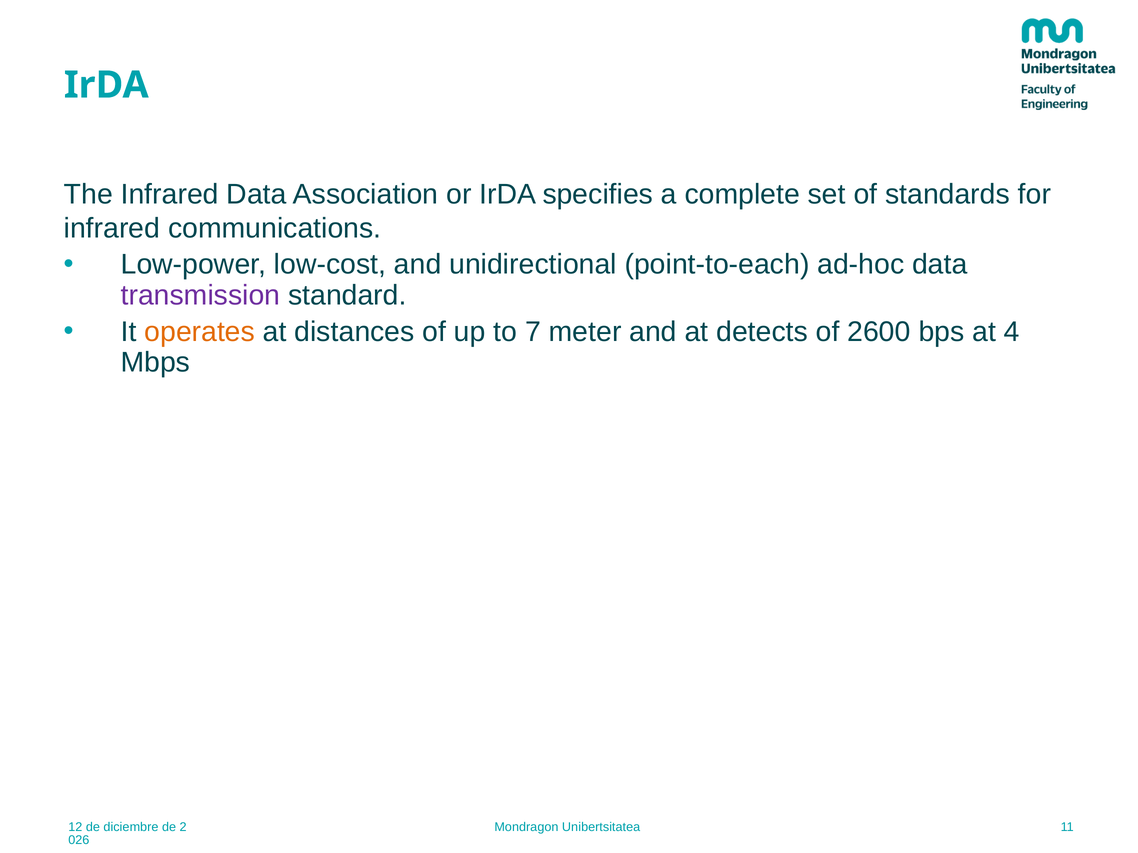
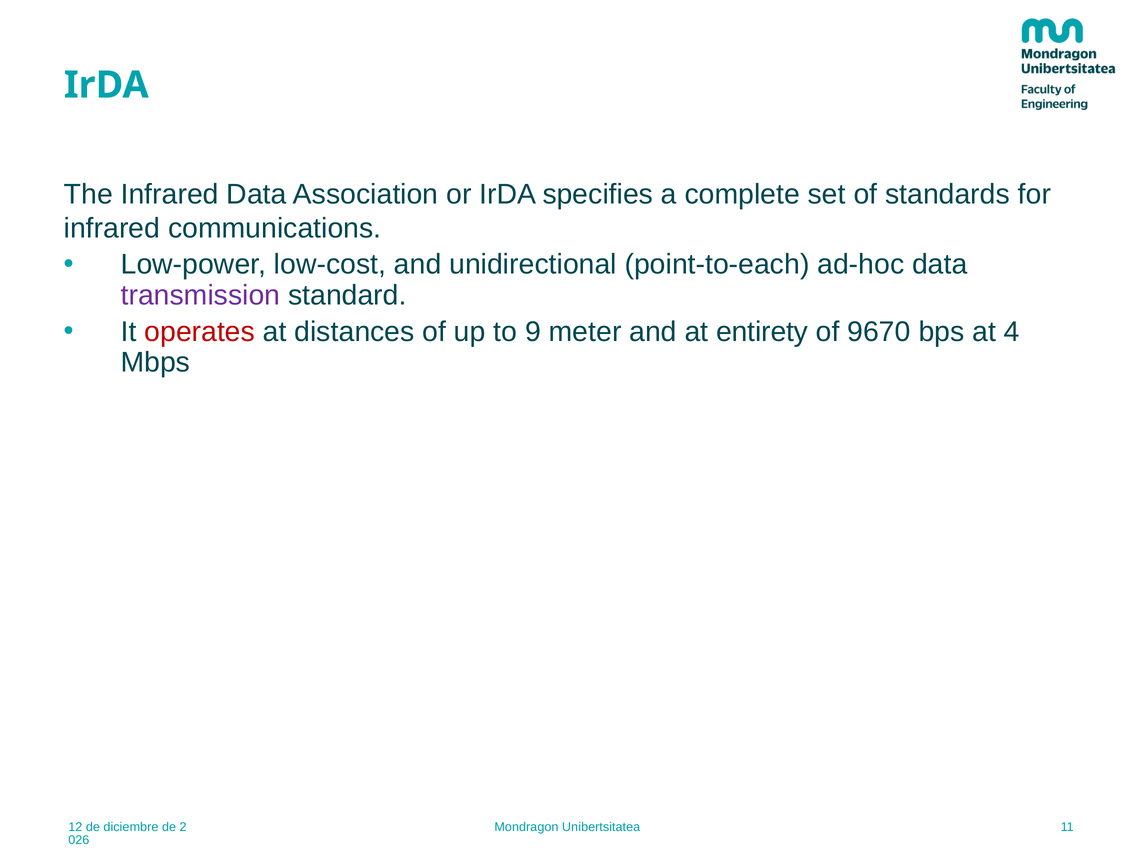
operates colour: orange -> red (200, 332)
7: 7 -> 9 (533, 332)
detects: detects -> entirety (762, 332)
2600: 2600 -> 9670 (879, 332)
